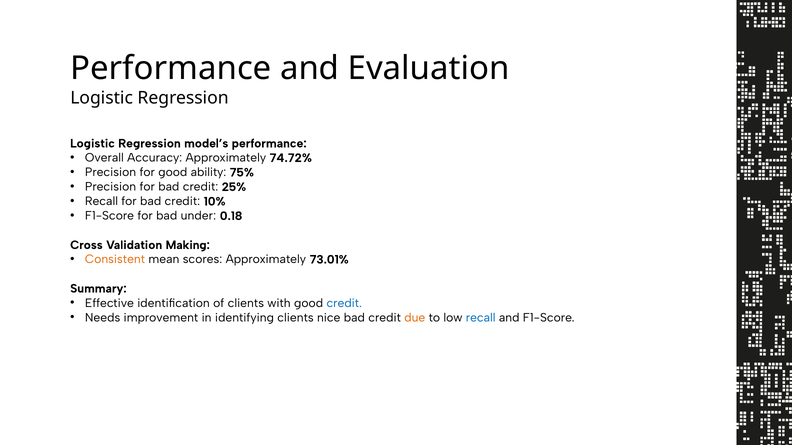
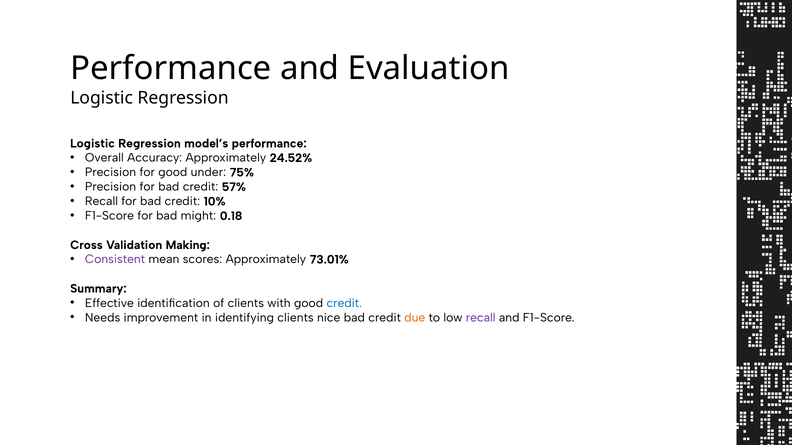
74.72%: 74.72% -> 24.52% (291, 158)
ability: ability -> under (208, 173)
25%: 25% -> 57% (234, 187)
under: under -> might (198, 216)
Consistent colour: orange -> purple (115, 260)
recall colour: blue -> purple (481, 318)
